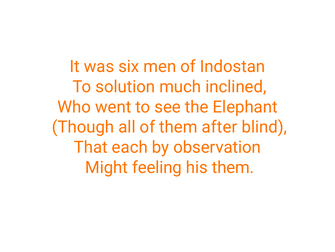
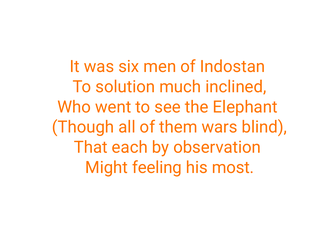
after: after -> wars (220, 127)
his them: them -> most (233, 167)
